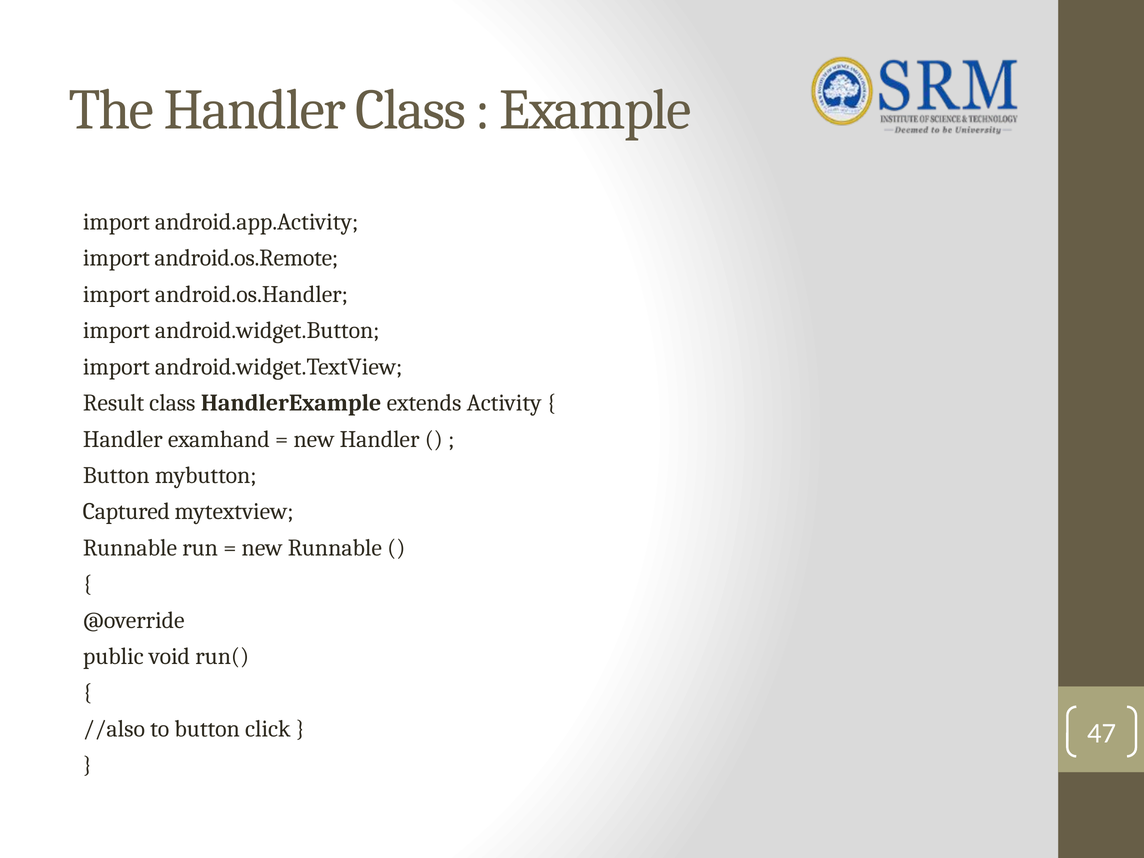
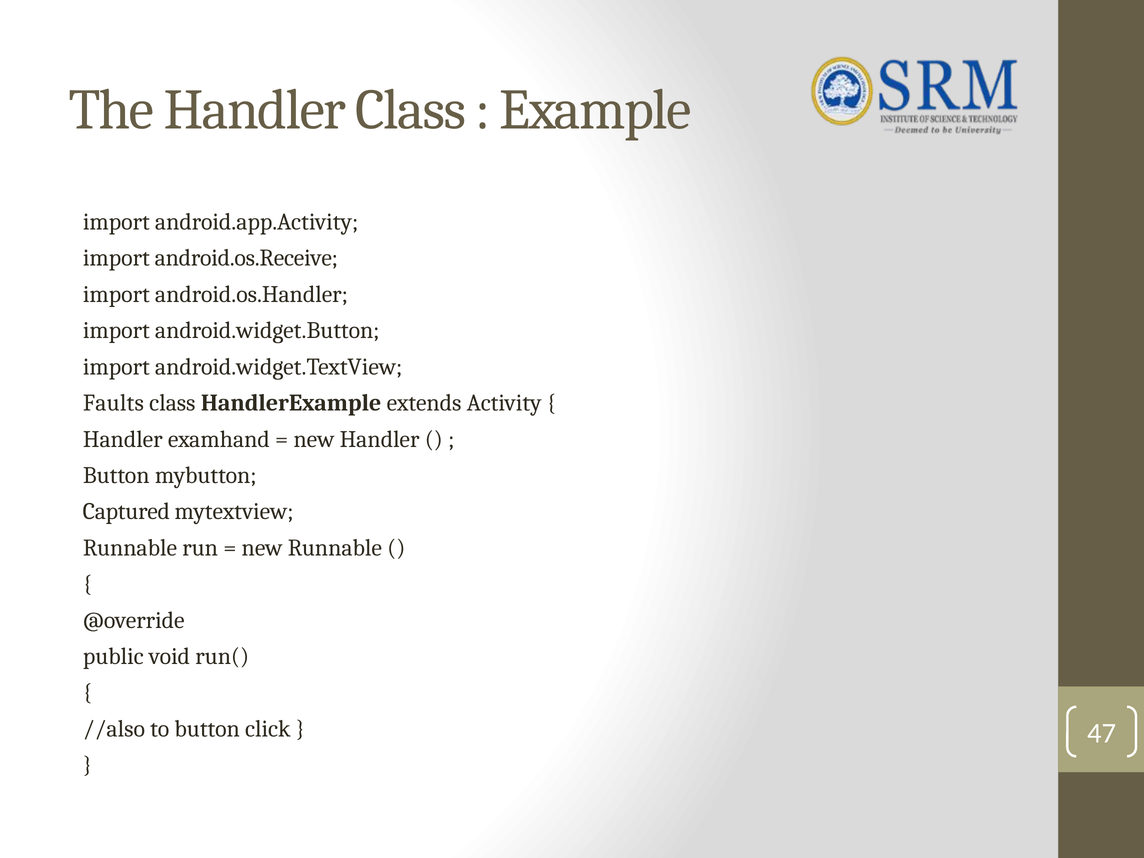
android.os.Remote: android.os.Remote -> android.os.Receive (246, 258)
Result: Result -> Faults (113, 403)
